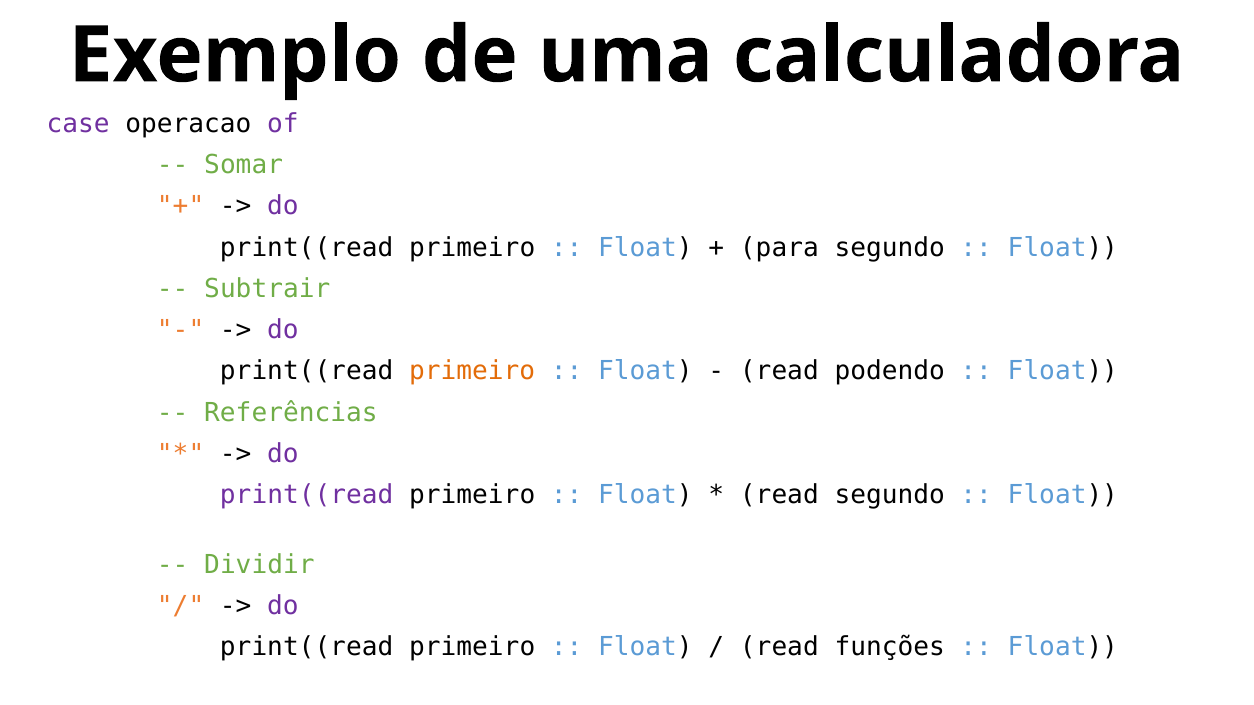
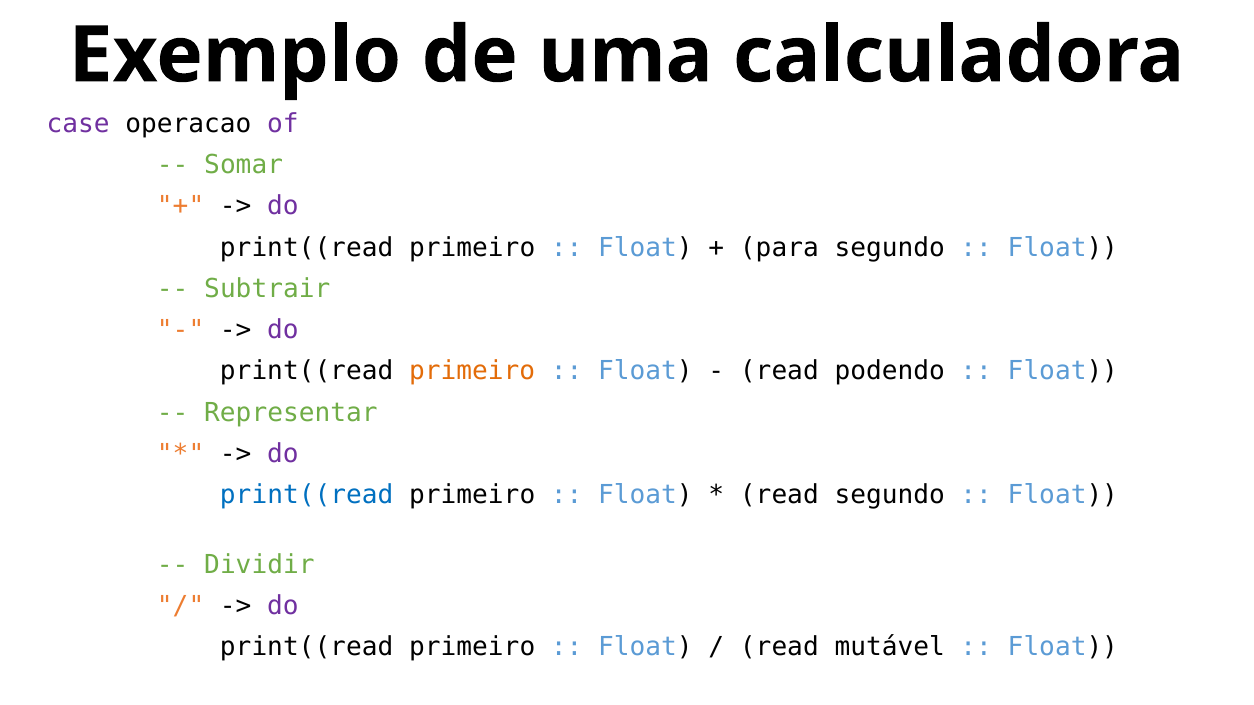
Referências: Referências -> Representar (291, 413)
print((read colour: purple -> blue (307, 495)
funções: funções -> mutável (890, 647)
